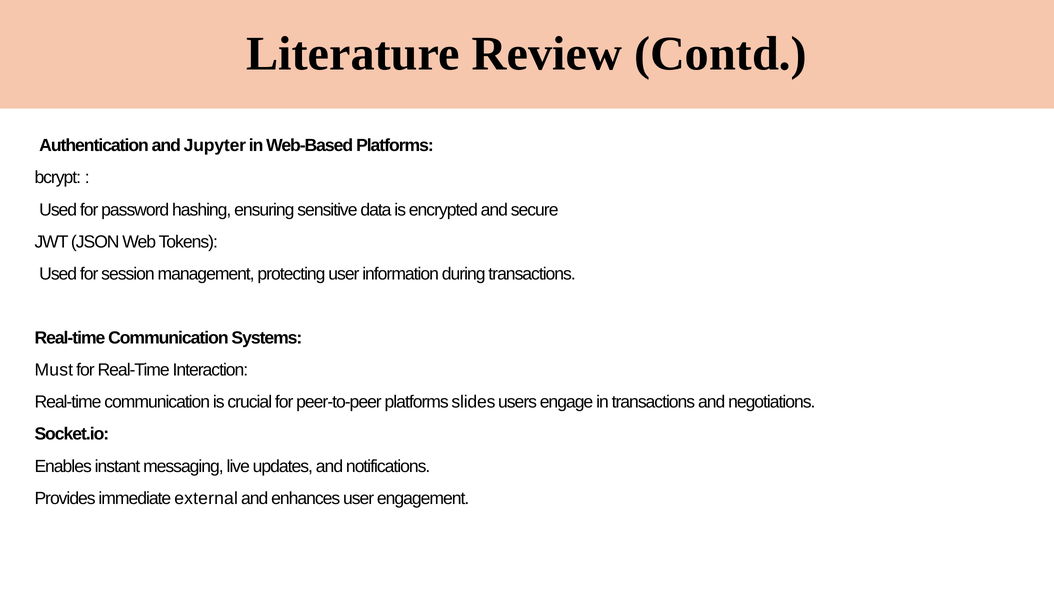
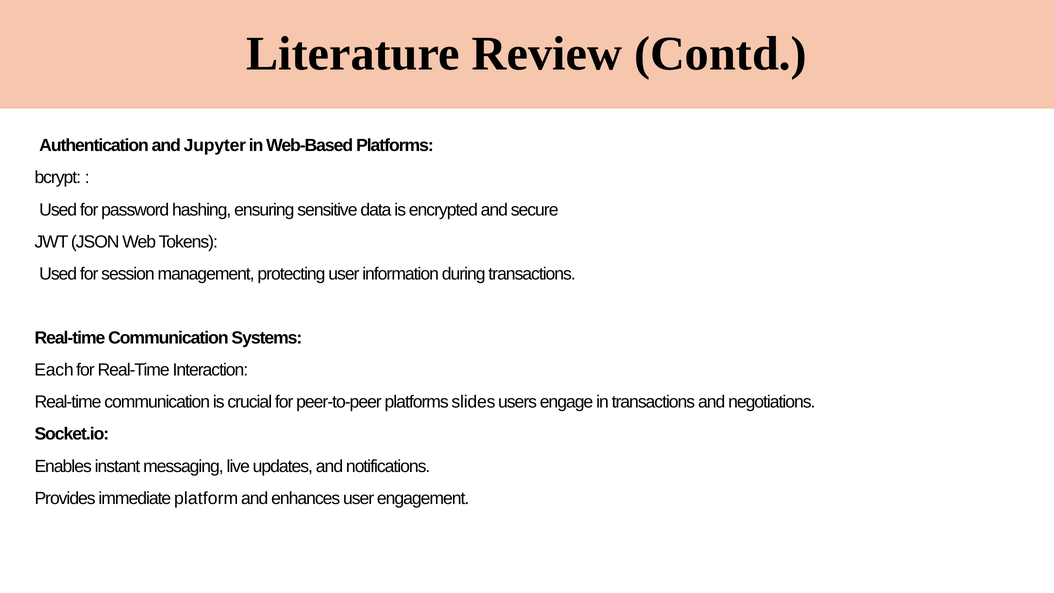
Must: Must -> Each (54, 370)
external: external -> platform (206, 498)
